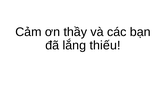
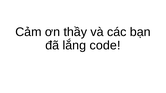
thiếu: thiếu -> code (105, 46)
